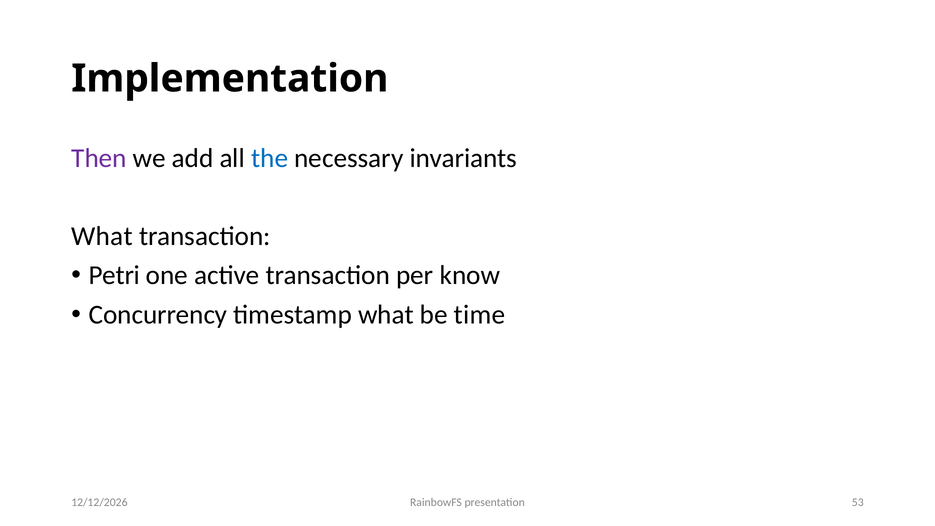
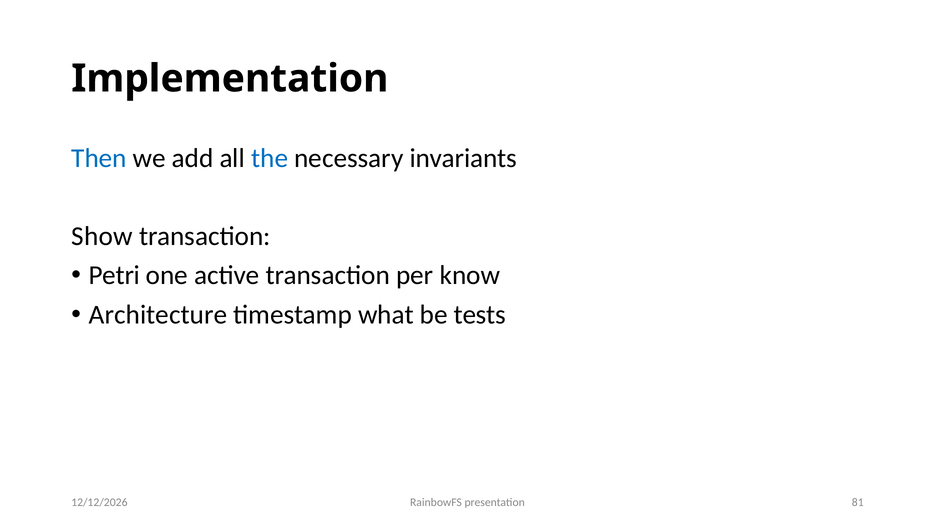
Then colour: purple -> blue (99, 158)
What: What -> Show (102, 236)
Concurrency: Concurrency -> Architecture (158, 315)
time: time -> tests (480, 315)
53: 53 -> 81 (858, 502)
